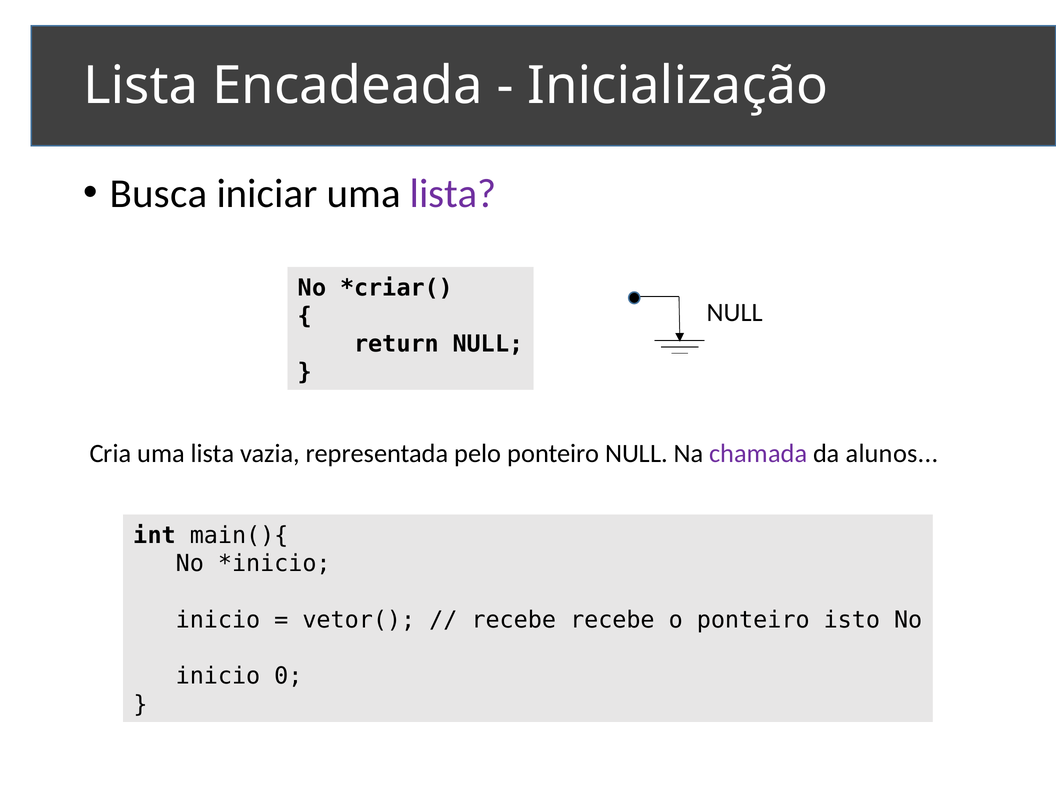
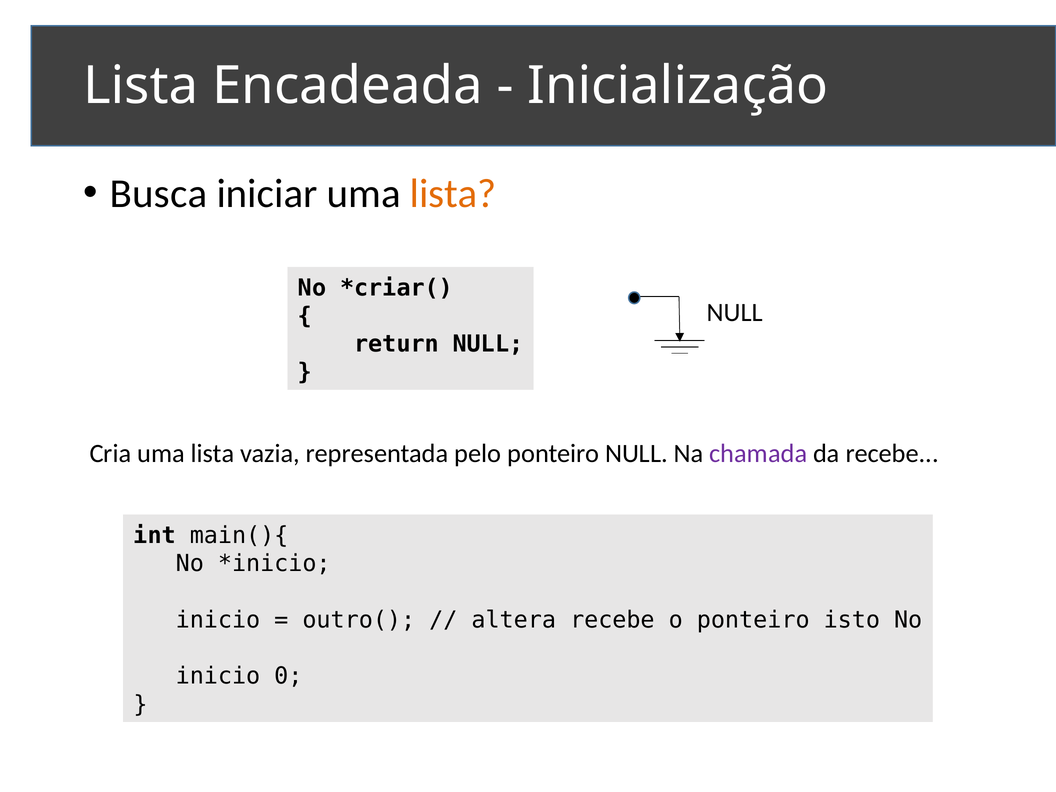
lista colour: purple -> orange (453, 194)
da alunos: alunos -> recebe (892, 453)
vetor(: vetor( -> outro( (359, 620)
recebe: recebe -> altera (514, 620)
